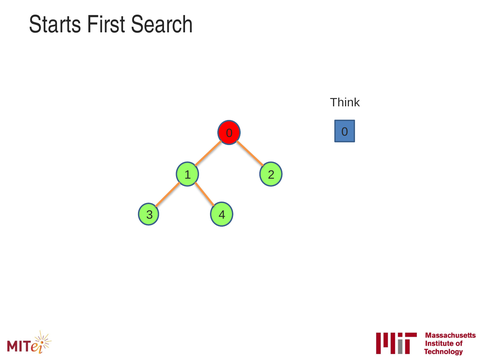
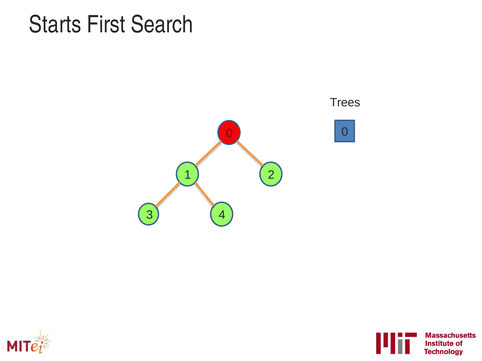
Think: Think -> Trees (345, 103)
